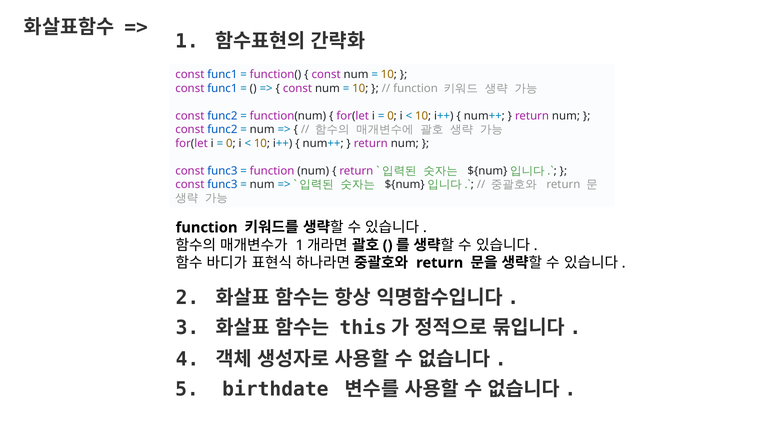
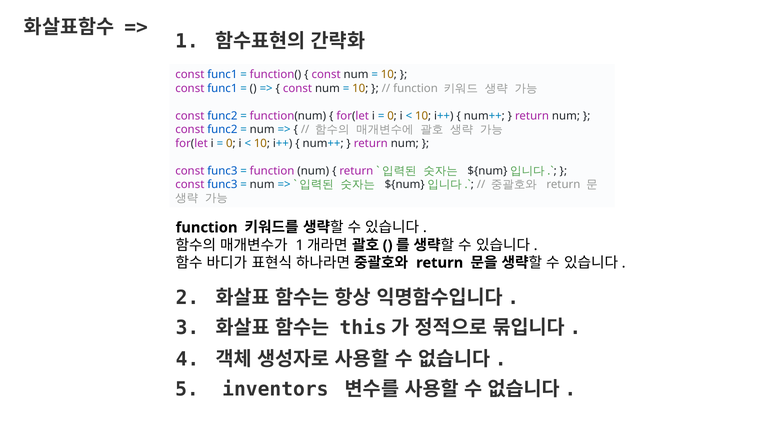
birthdate: birthdate -> inventors (275, 389)
